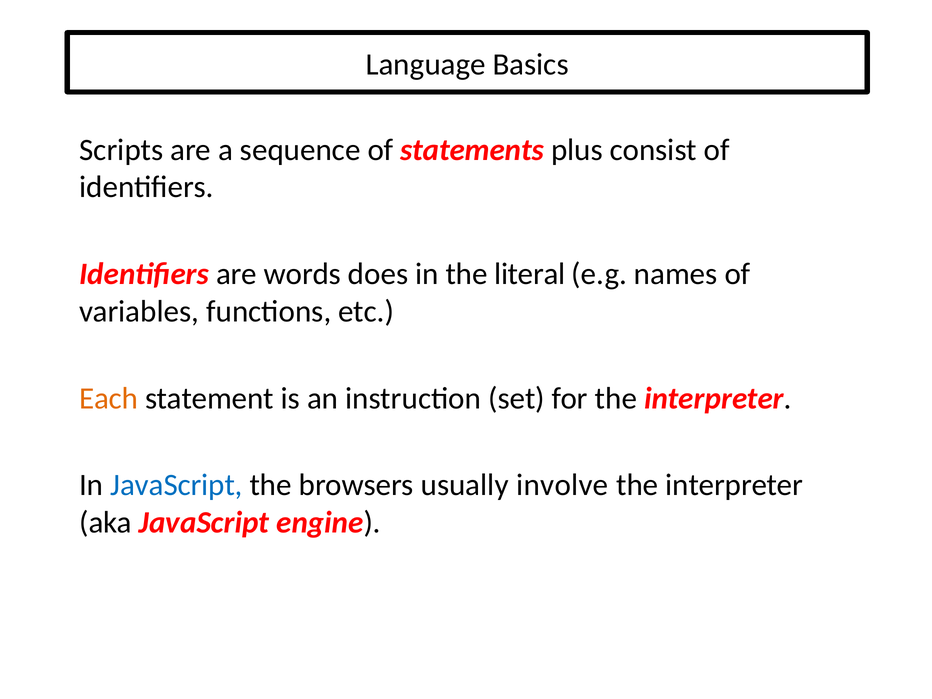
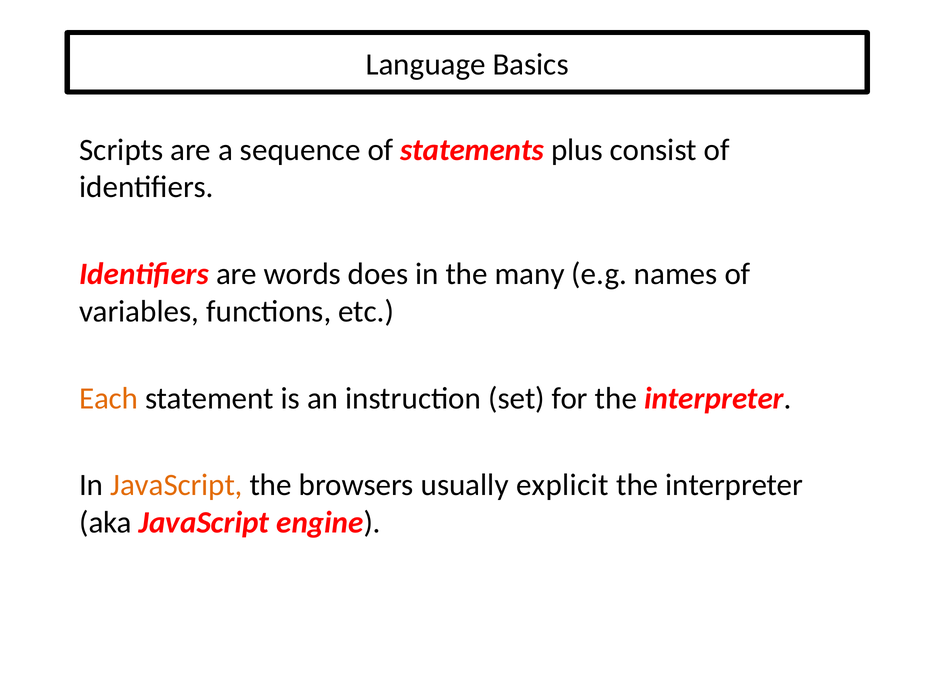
literal: literal -> many (530, 274)
JavaScript colour: blue -> orange (177, 485)
involve: involve -> explicit (562, 485)
